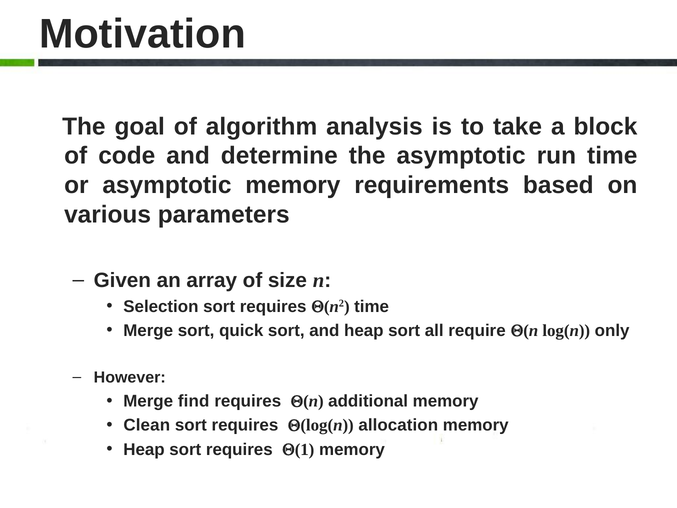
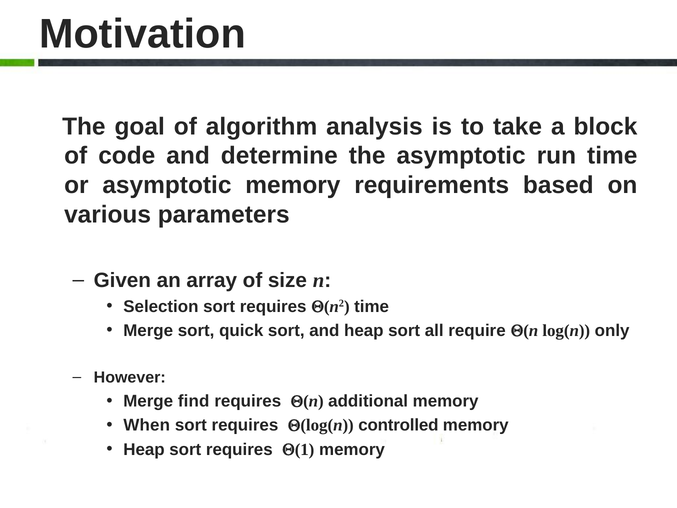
Clean: Clean -> When (147, 425)
allocation: allocation -> controlled (398, 425)
